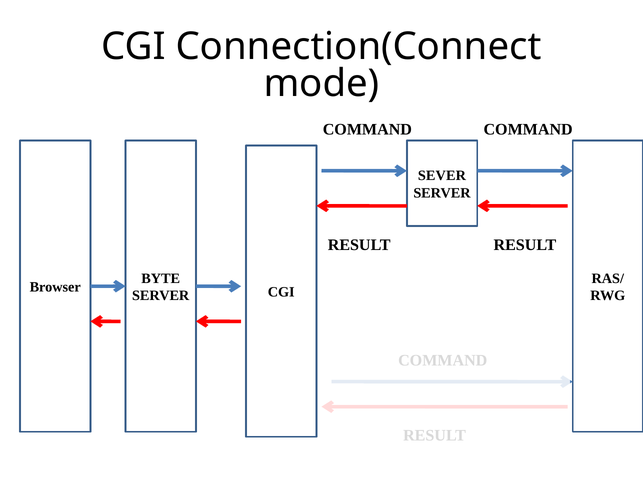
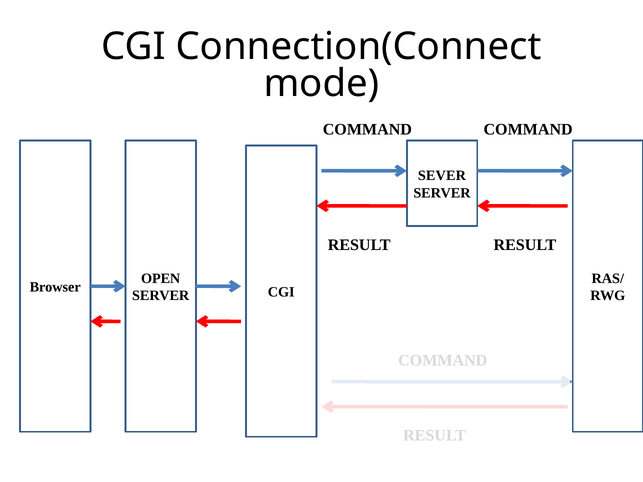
BYTE: BYTE -> OPEN (161, 279)
